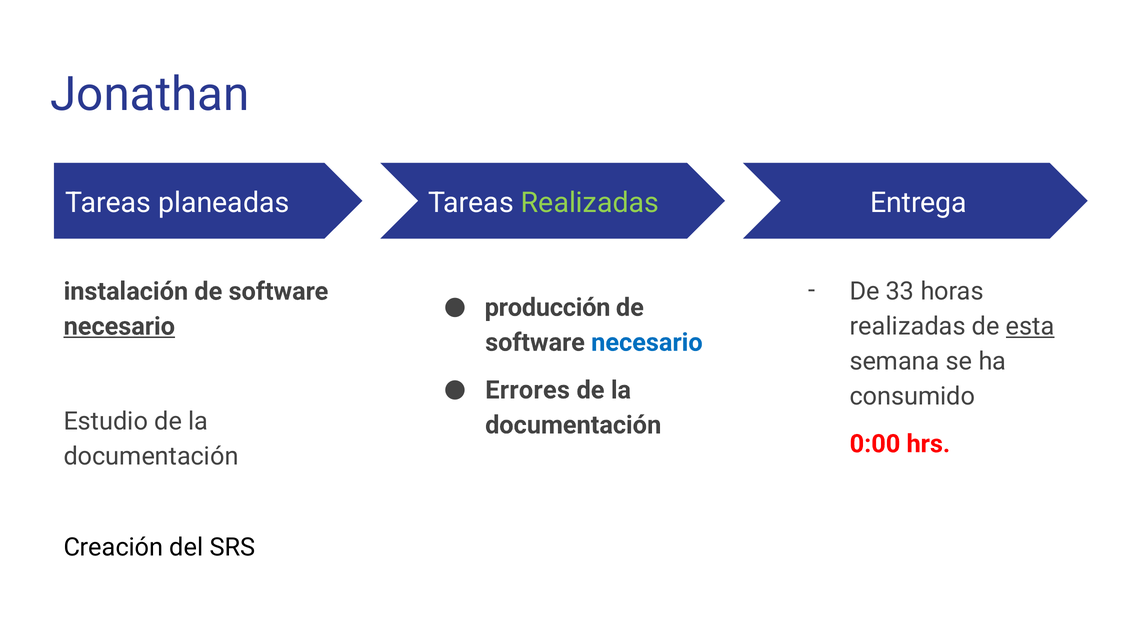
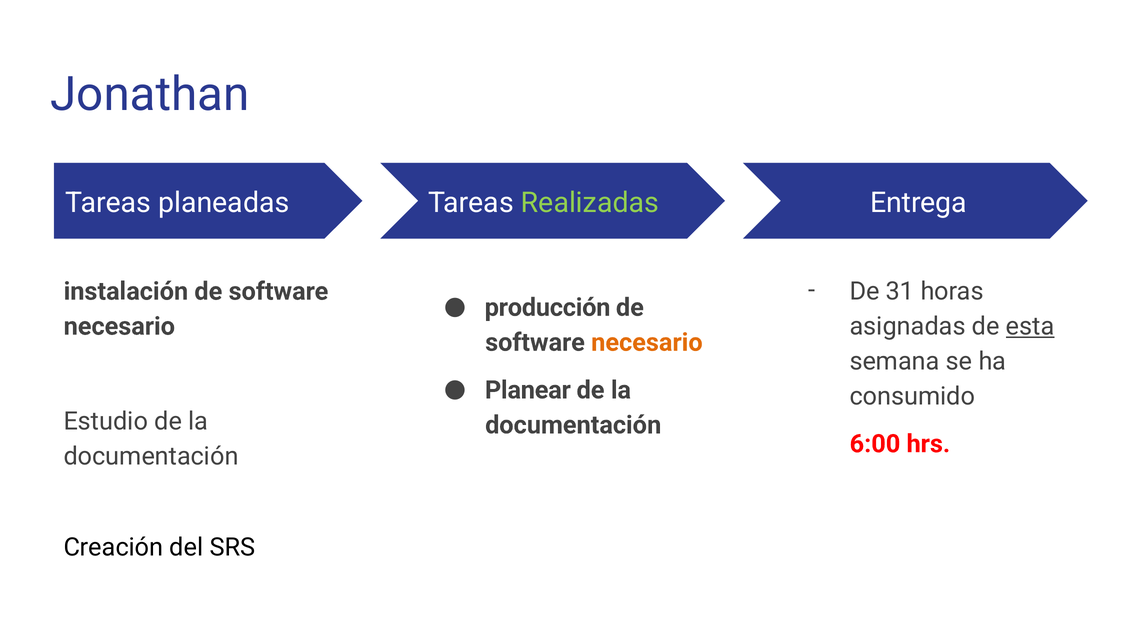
33: 33 -> 31 (900, 292)
realizadas: realizadas -> asignadas (908, 327)
necesario underline: present -> none (119, 327)
necesario colour: blue -> orange (647, 343)
Errores: Errores -> Planear (528, 390)
0:00: 0:00 -> 6:00 (875, 444)
